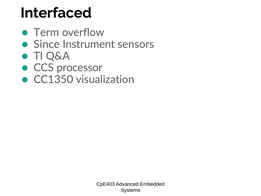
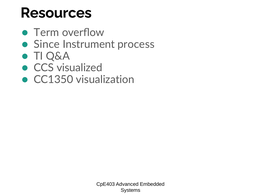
Interfaced: Interfaced -> Resources (56, 13)
sensors: sensors -> process (136, 44)
processor: processor -> visualized (80, 68)
